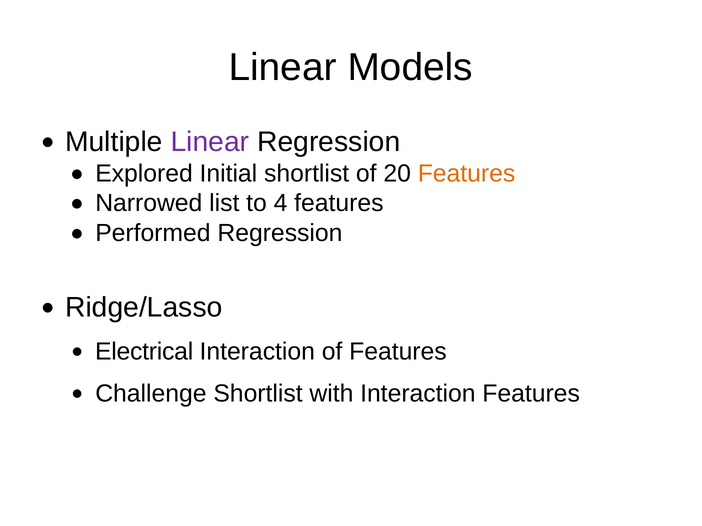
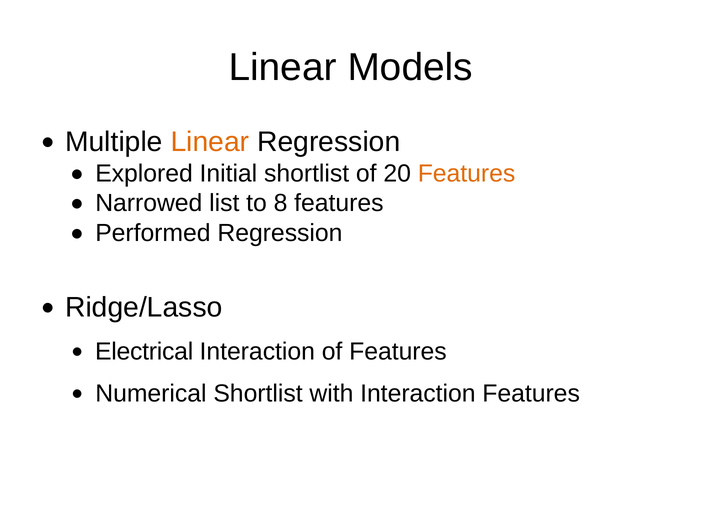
Linear colour: purple -> orange (210, 142)
4: 4 -> 8 (281, 203)
Challenge: Challenge -> Numerical (151, 394)
